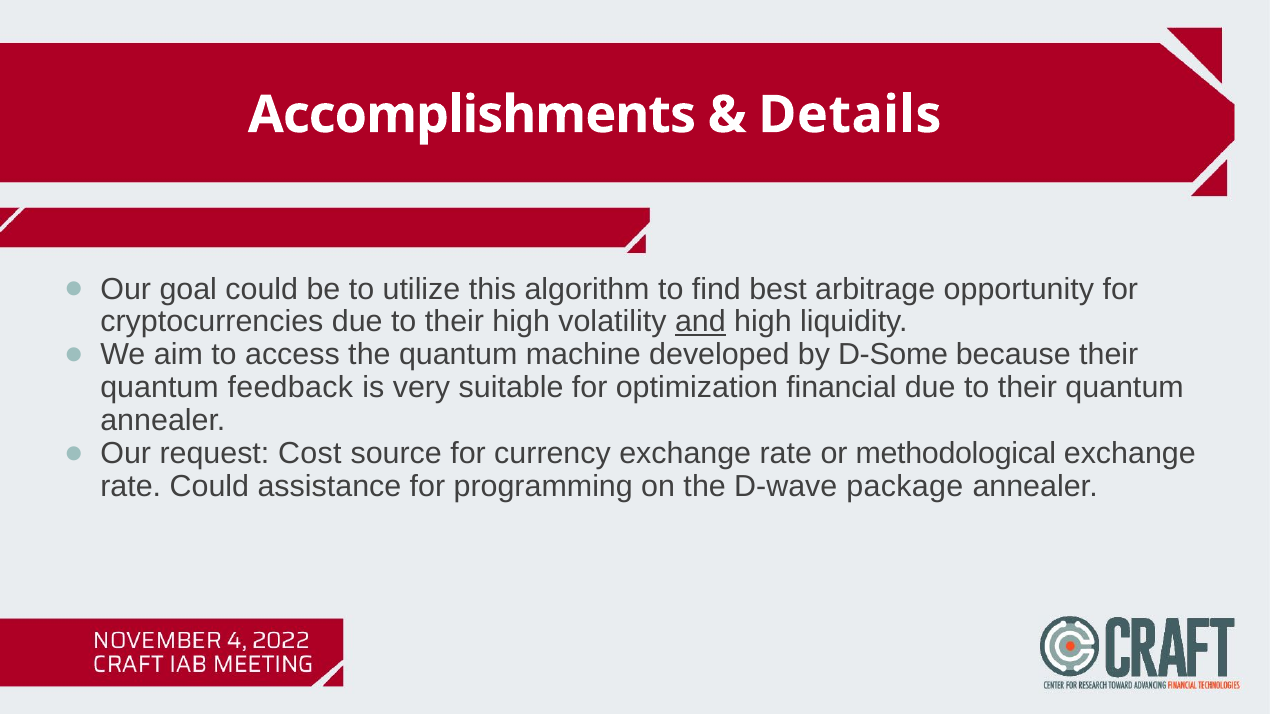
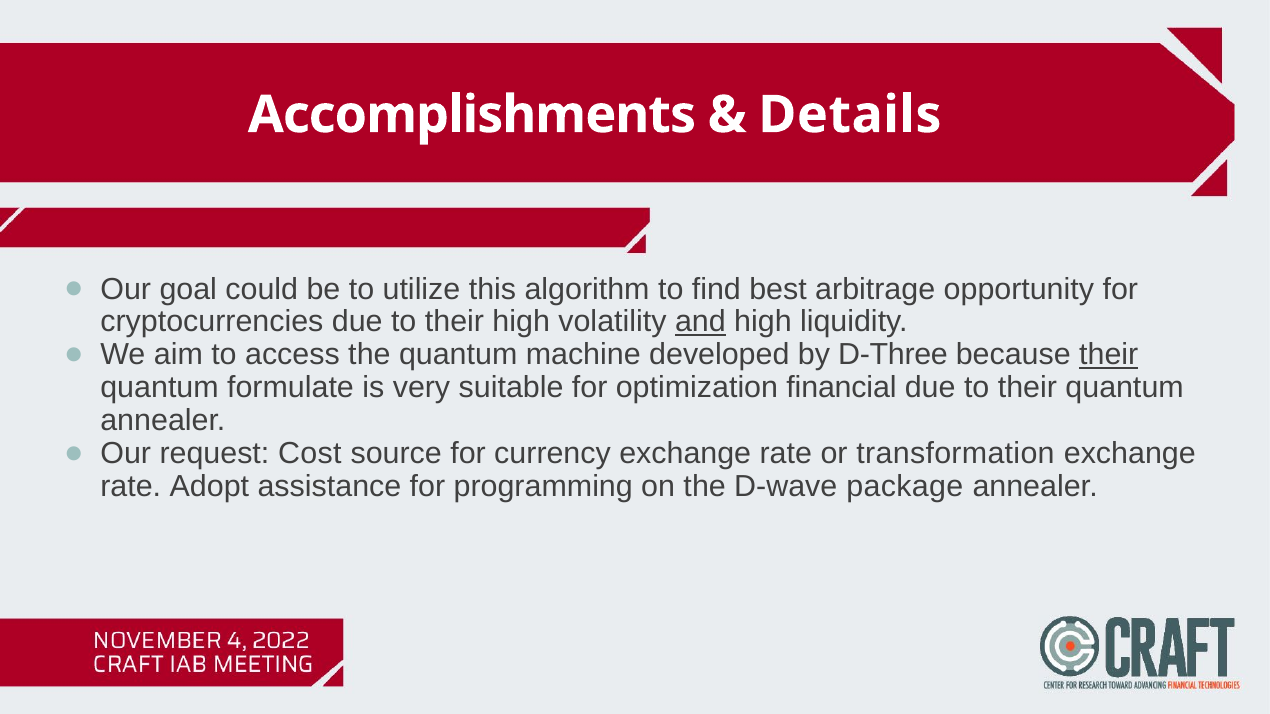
D-Some: D-Some -> D-Three (893, 355)
their underline: none -> present (1109, 355)
feedback: feedback -> formulate (291, 388)
methodological: methodological -> transformation (956, 453)
rate Could: Could -> Adopt (209, 486)
